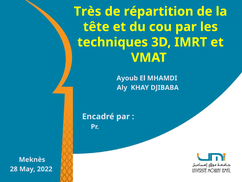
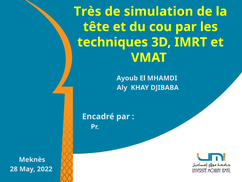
répartition: répartition -> simulation (159, 11)
